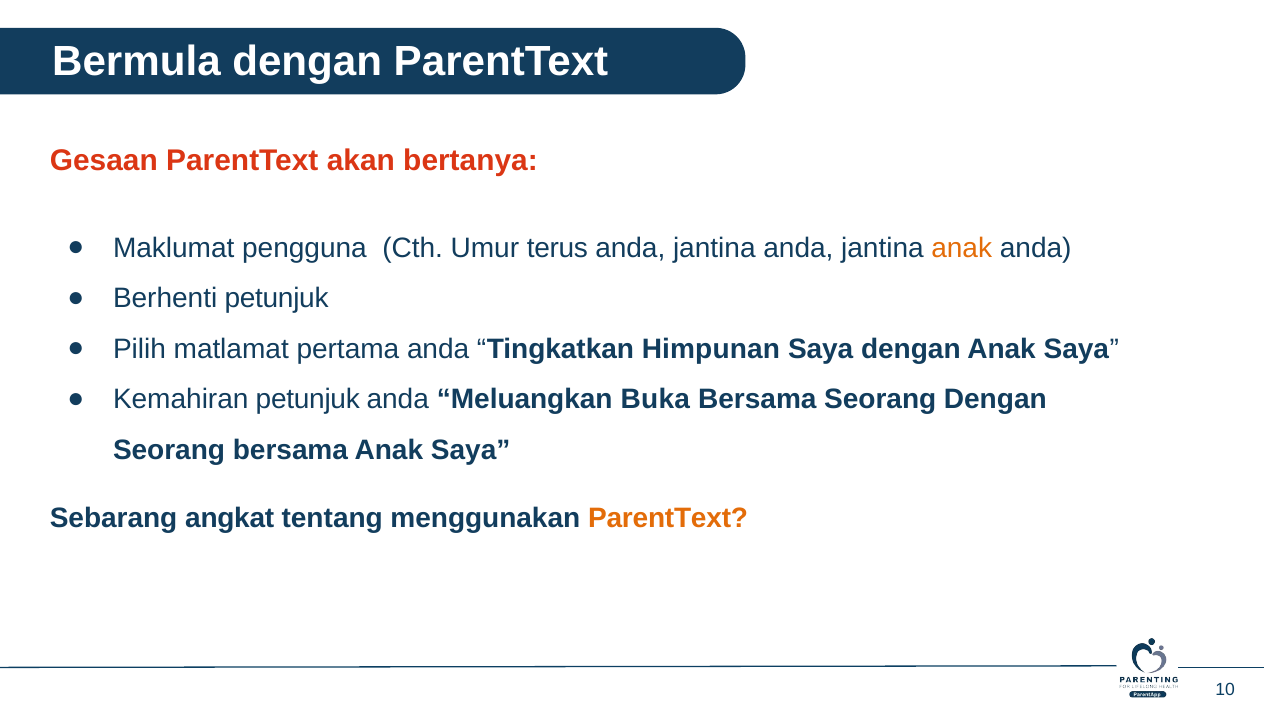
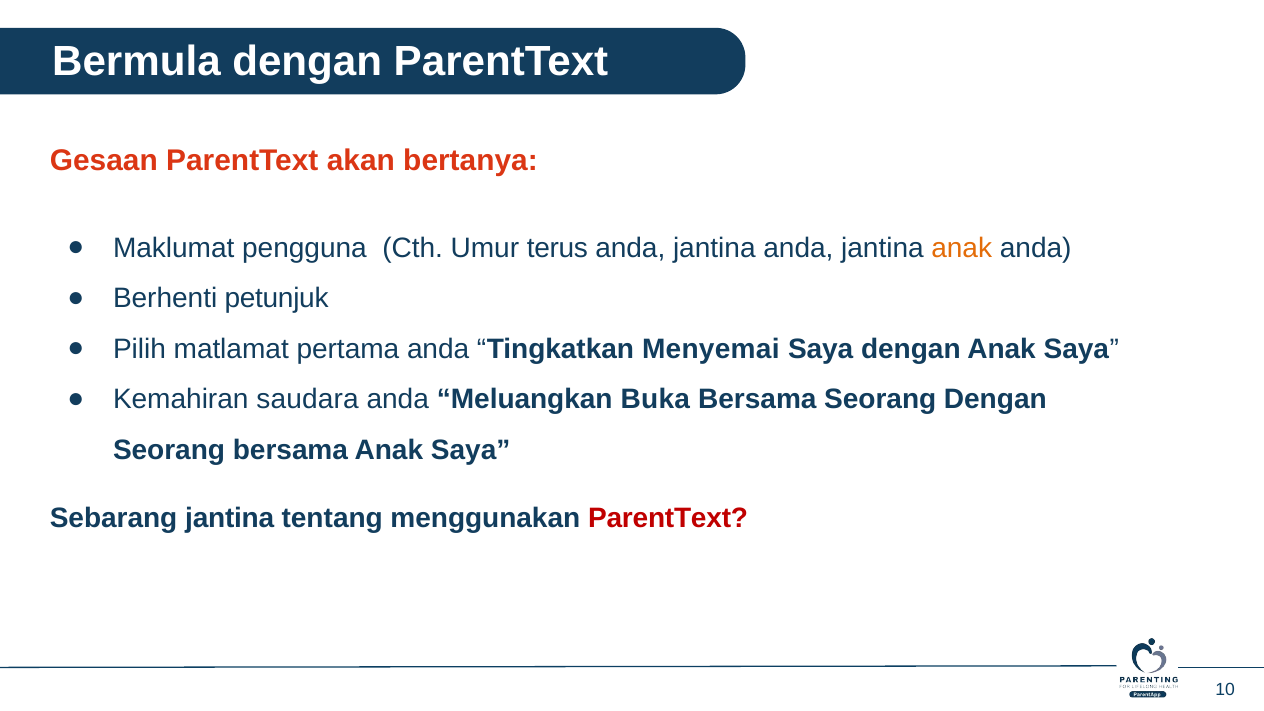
Himpunan: Himpunan -> Menyemai (711, 349)
Kemahiran petunjuk: petunjuk -> saudara (308, 399)
Sebarang angkat: angkat -> jantina (230, 518)
ParentText colour: orange -> red (668, 518)
